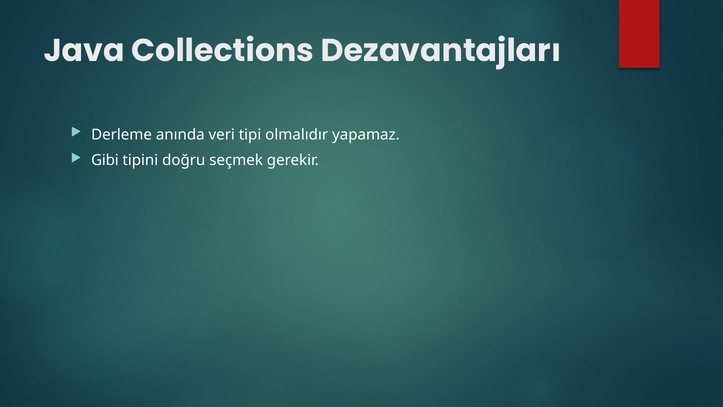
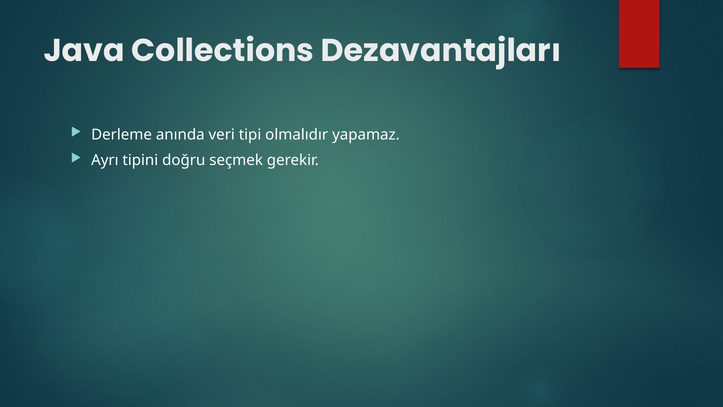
Gibi: Gibi -> Ayrı (105, 160)
